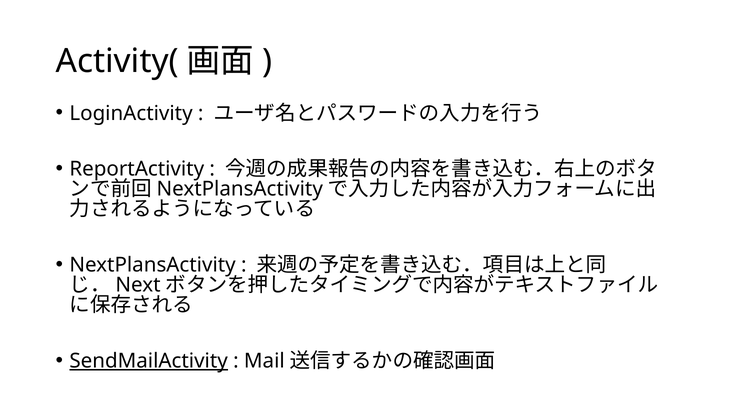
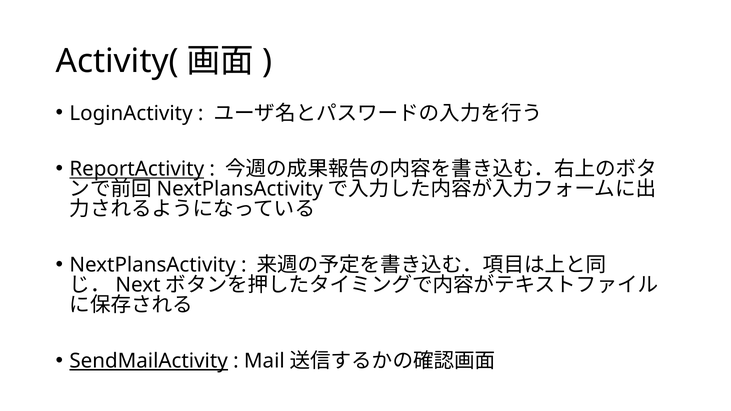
ReportActivity underline: none -> present (137, 169)
